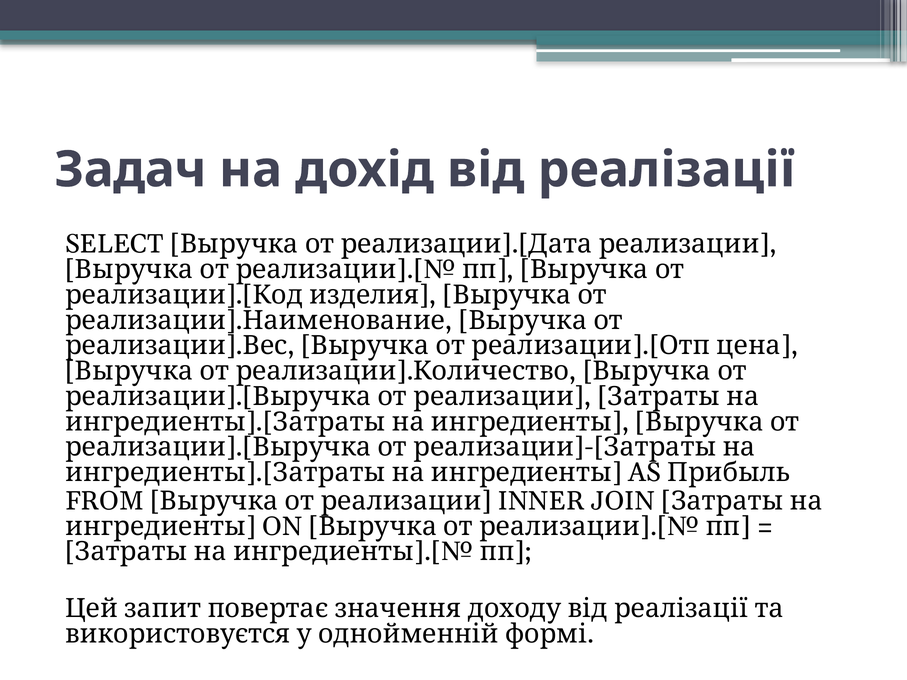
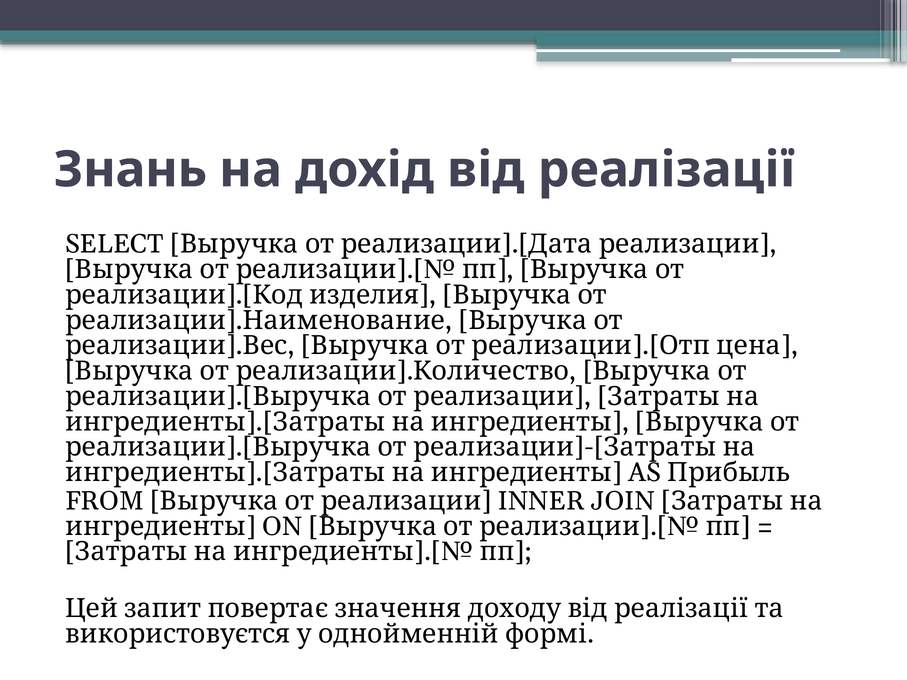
Задач: Задач -> Знань (130, 170)
